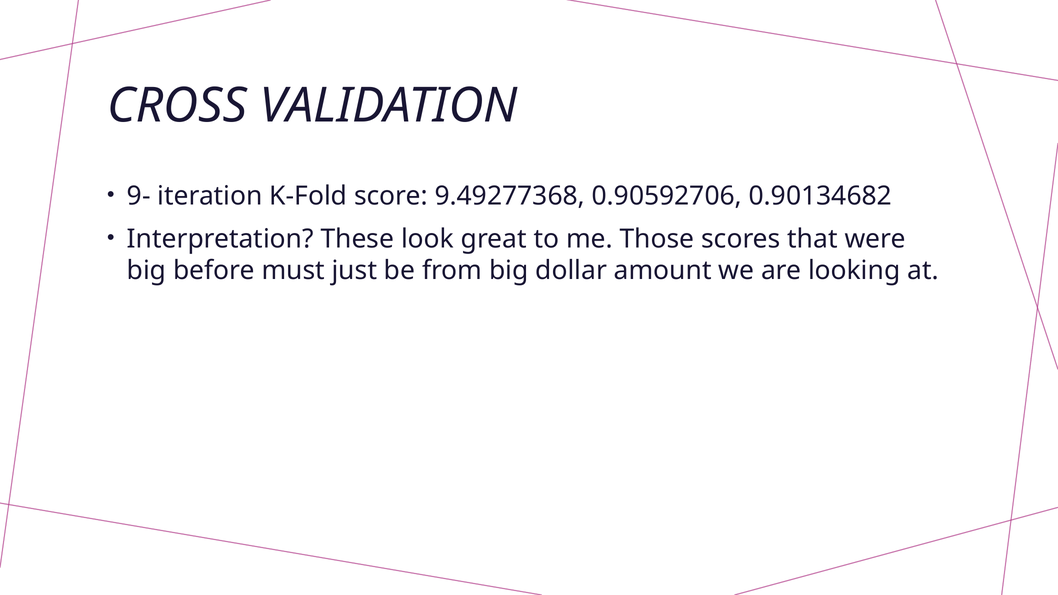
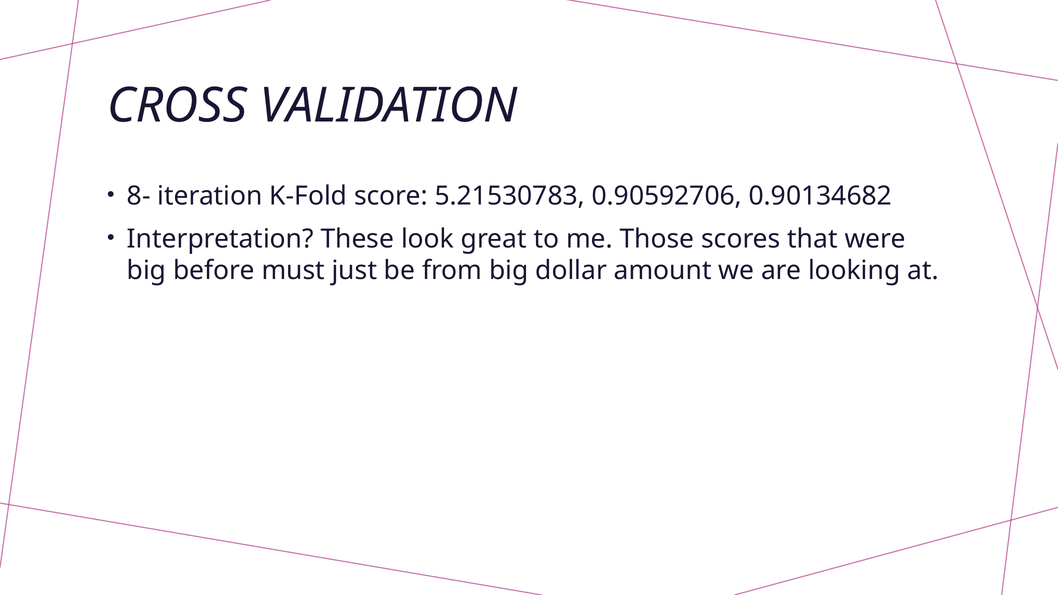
9-: 9- -> 8- (139, 196)
9.49277368: 9.49277368 -> 5.21530783 (510, 196)
